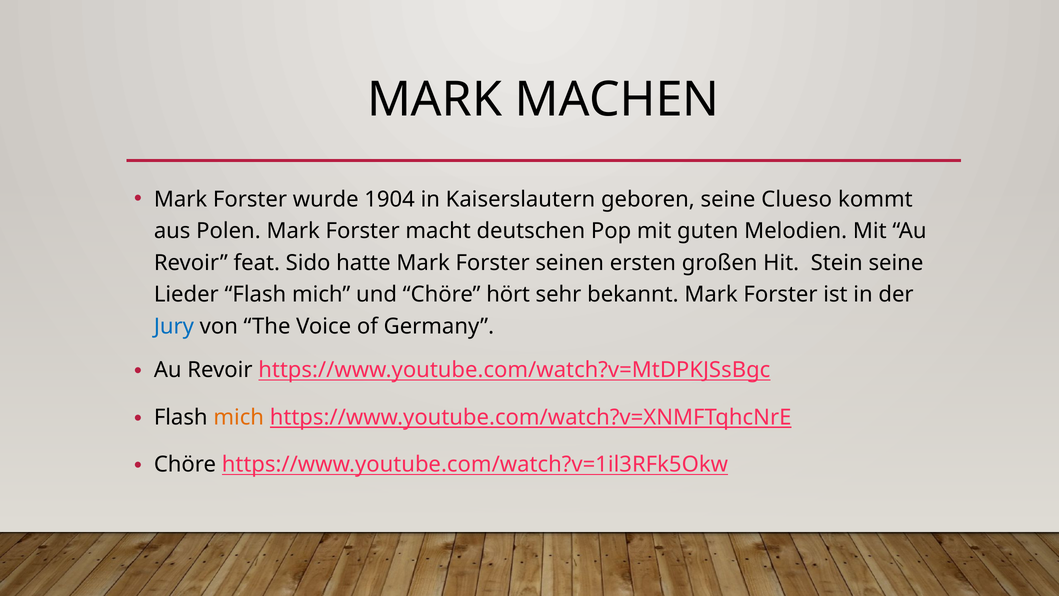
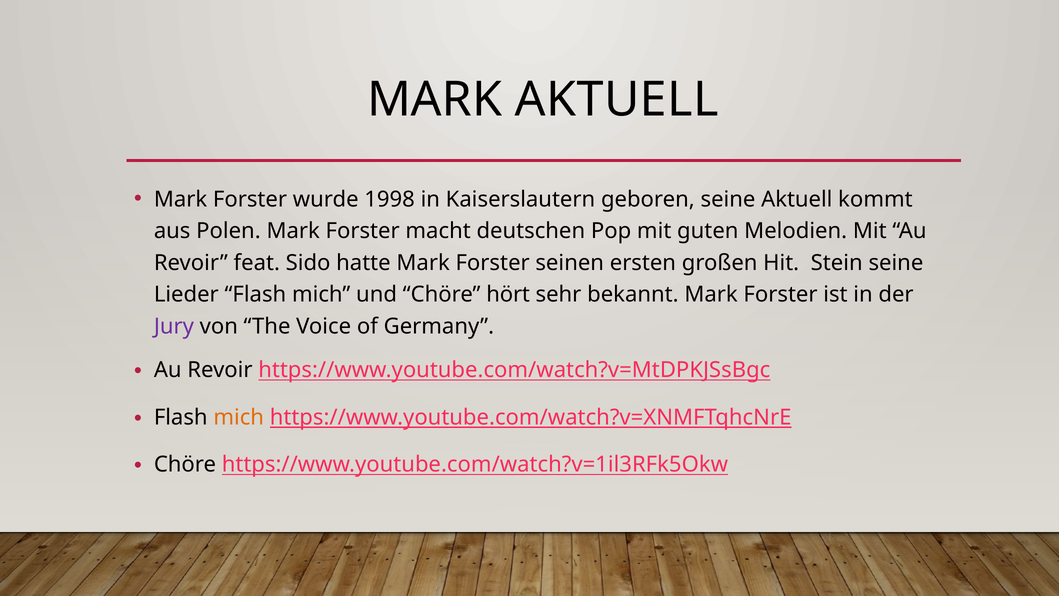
MARK MACHEN: MACHEN -> AKTUELL (617, 100)
1904: 1904 -> 1998 (390, 199)
seine Clueso: Clueso -> Aktuell (797, 199)
Jury colour: blue -> purple (174, 326)
